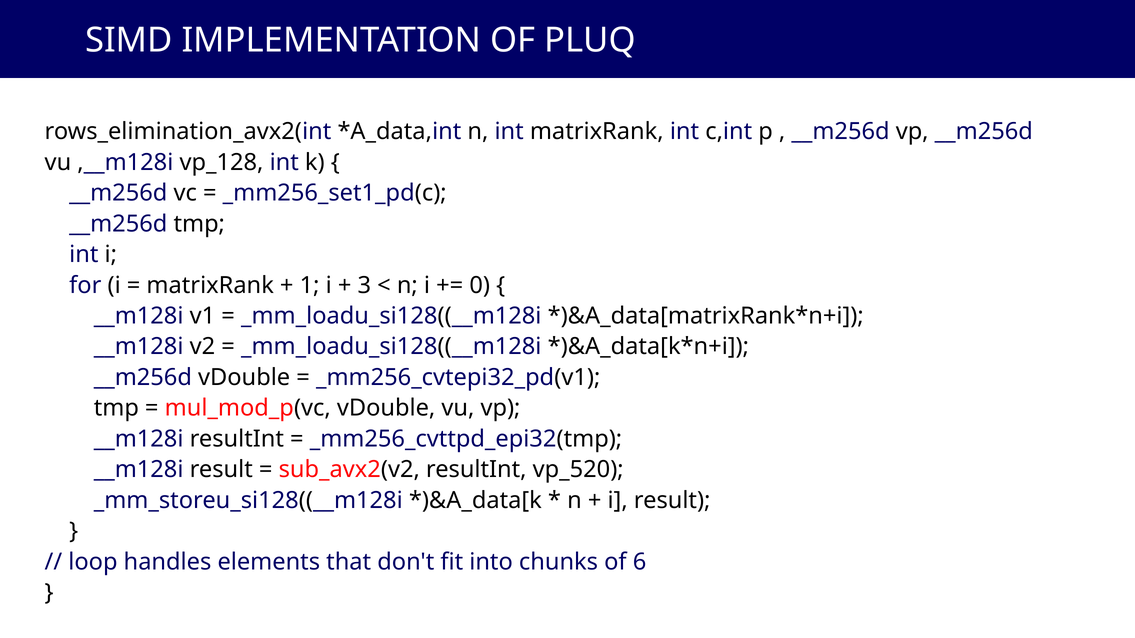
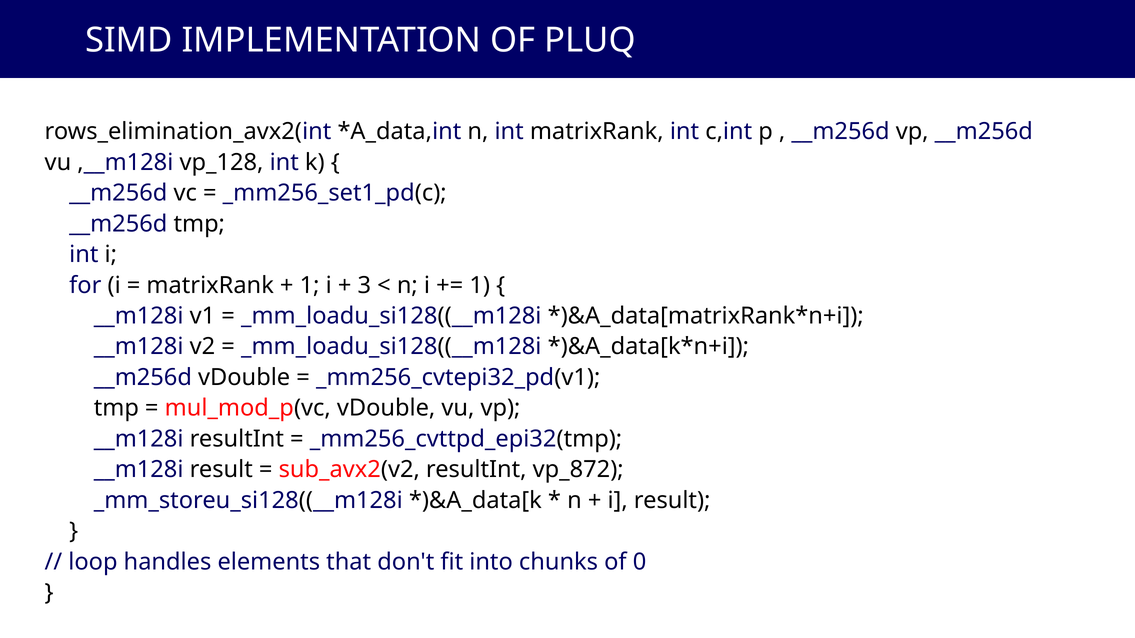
0: 0 -> 1 (480, 285)
vp_520: vp_520 -> vp_872 (578, 470)
6: 6 -> 0 (640, 562)
